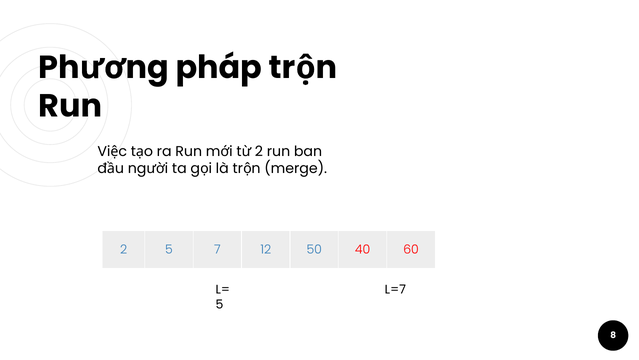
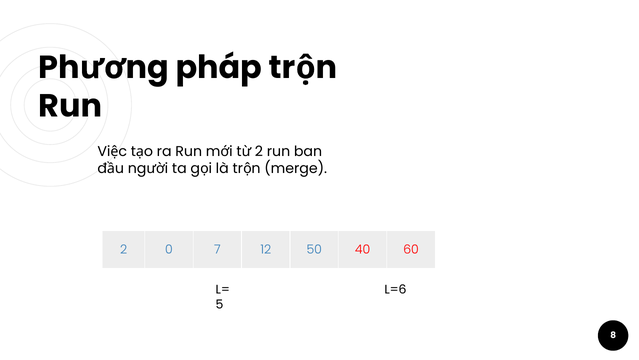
2 5: 5 -> 0 (169, 249)
L=7: L=7 -> L=6 (395, 289)
